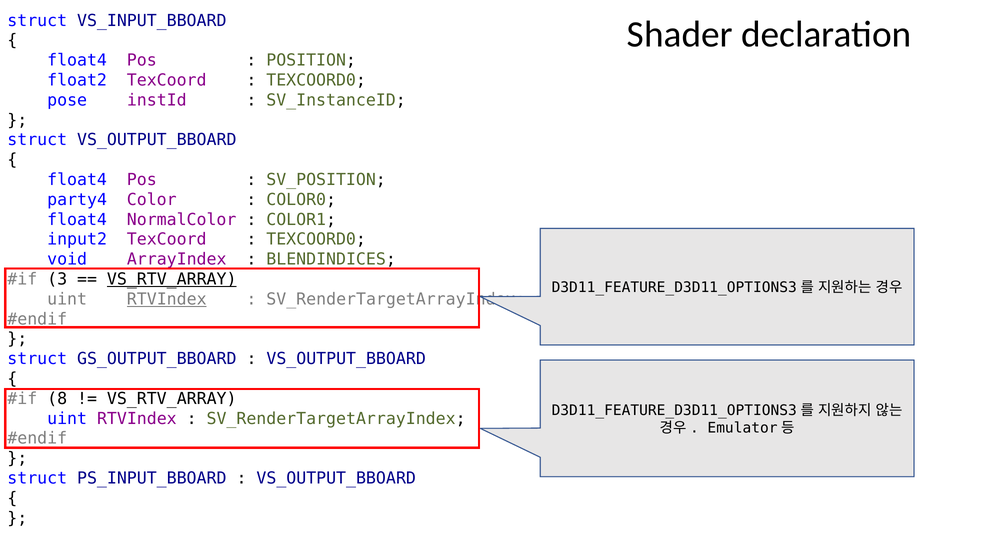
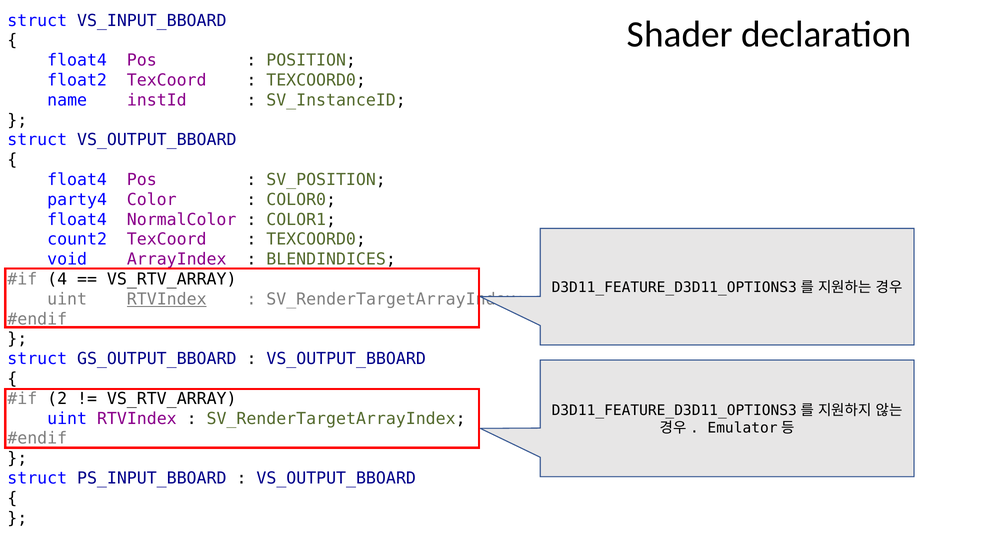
pose: pose -> name (67, 100)
input2: input2 -> count2 (77, 240)
3: 3 -> 4 (57, 279)
VS_RTV_ARRAY underline: present -> none (172, 279)
8: 8 -> 2 (57, 399)
